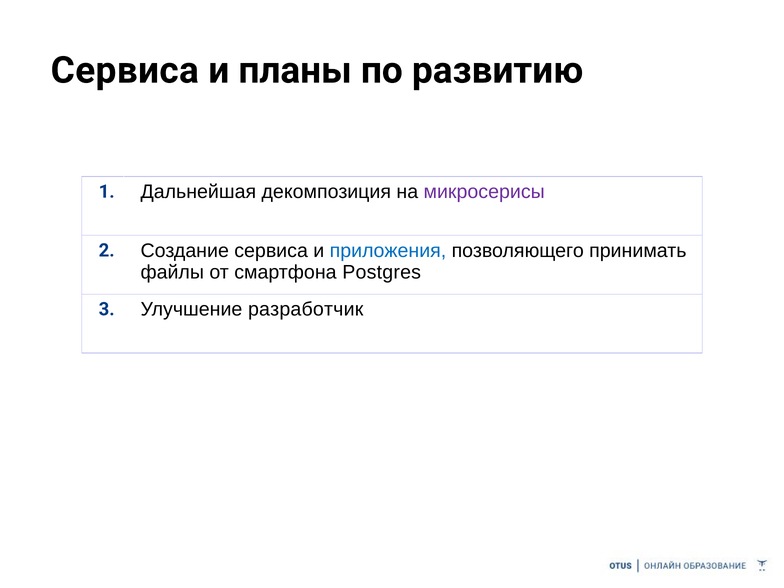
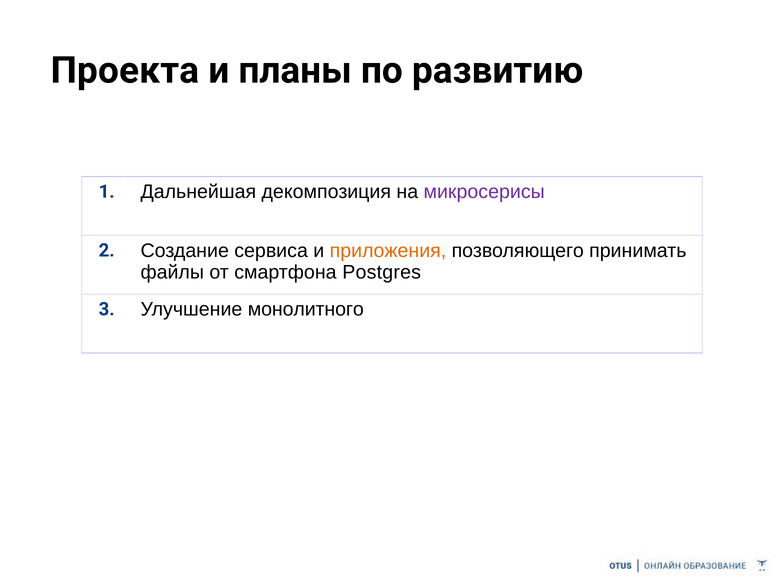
Сервиса: Сервиса -> Проекта (125, 70)
приложения colour: blue -> orange (388, 251)
разработчик: разработчик -> монолитного (306, 309)
